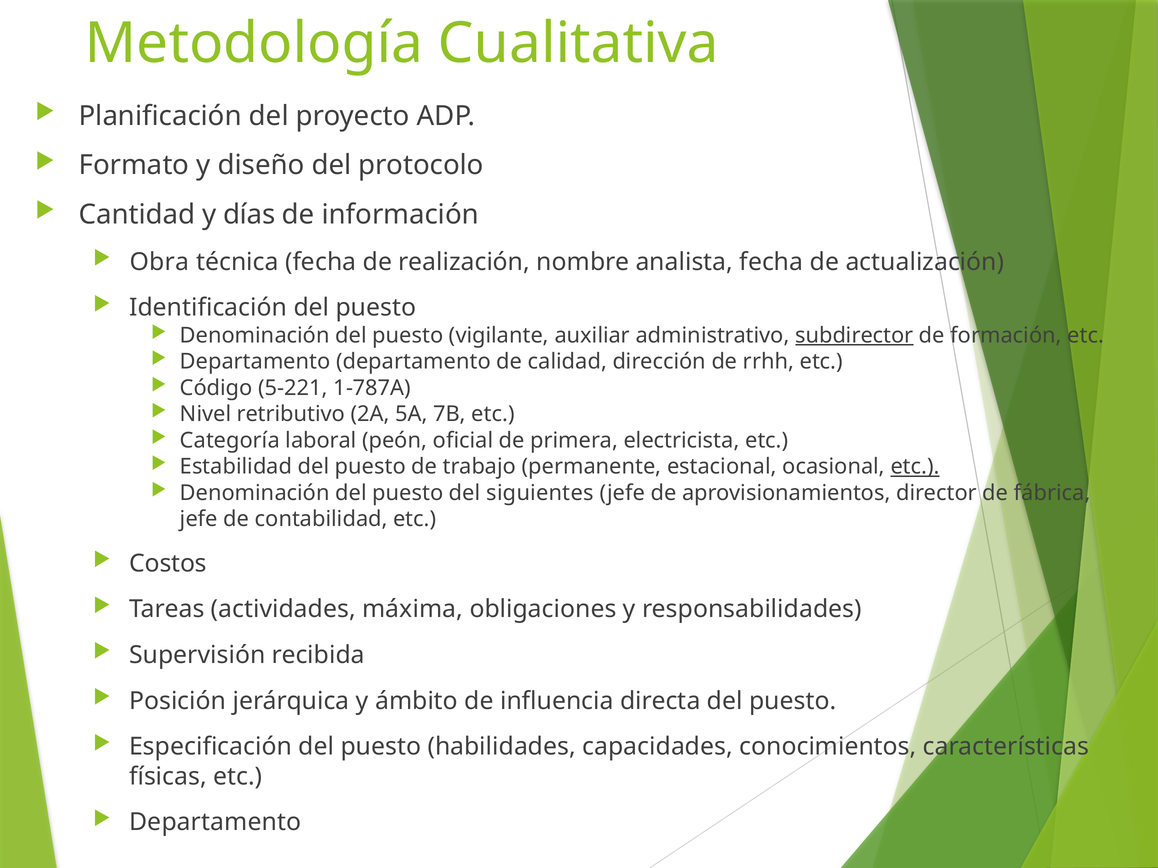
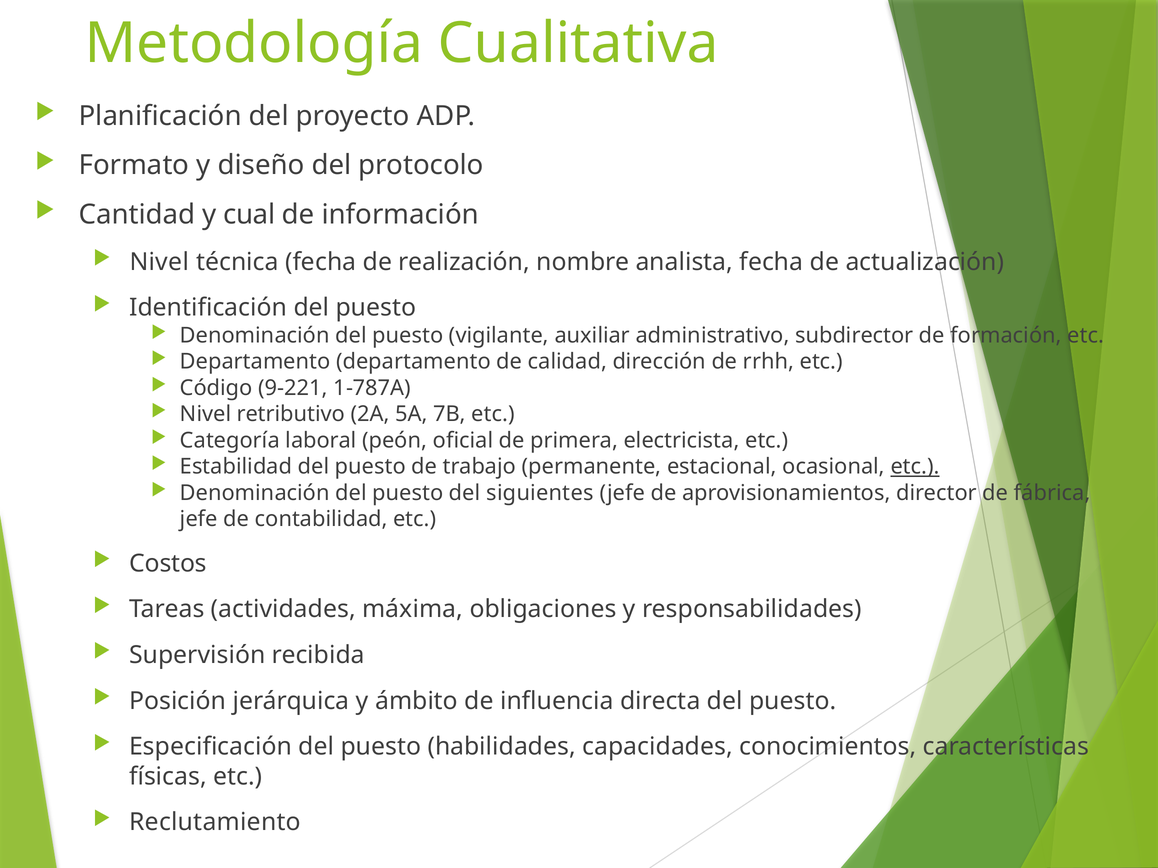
días: días -> cual (249, 215)
Obra: Obra -> Nivel (159, 262)
subdirector underline: present -> none (854, 336)
5-221: 5-221 -> 9-221 (293, 388)
Departamento: Departamento -> Reclutamiento (215, 823)
